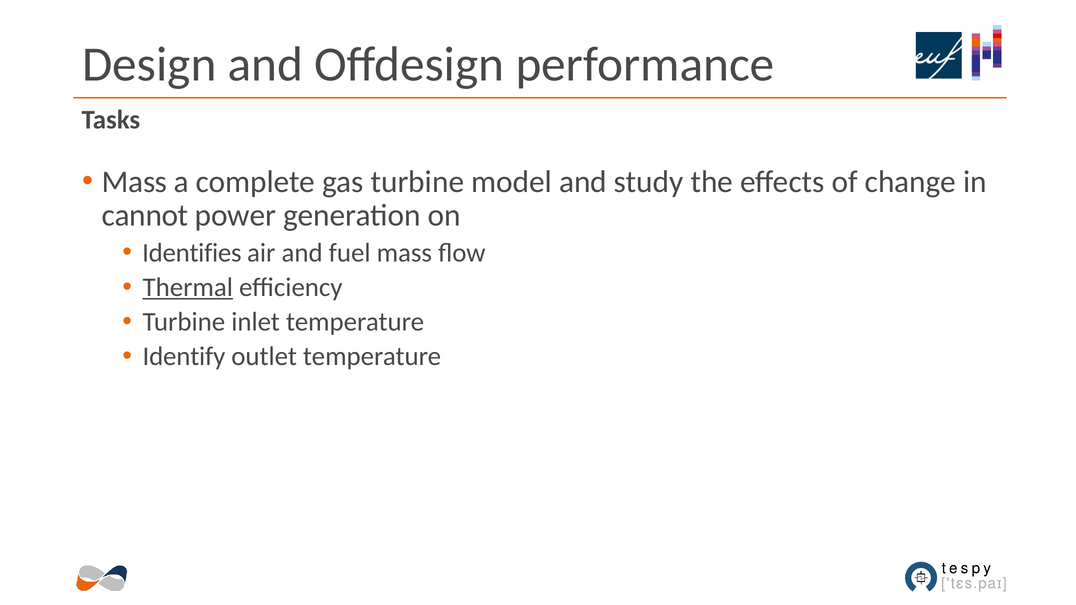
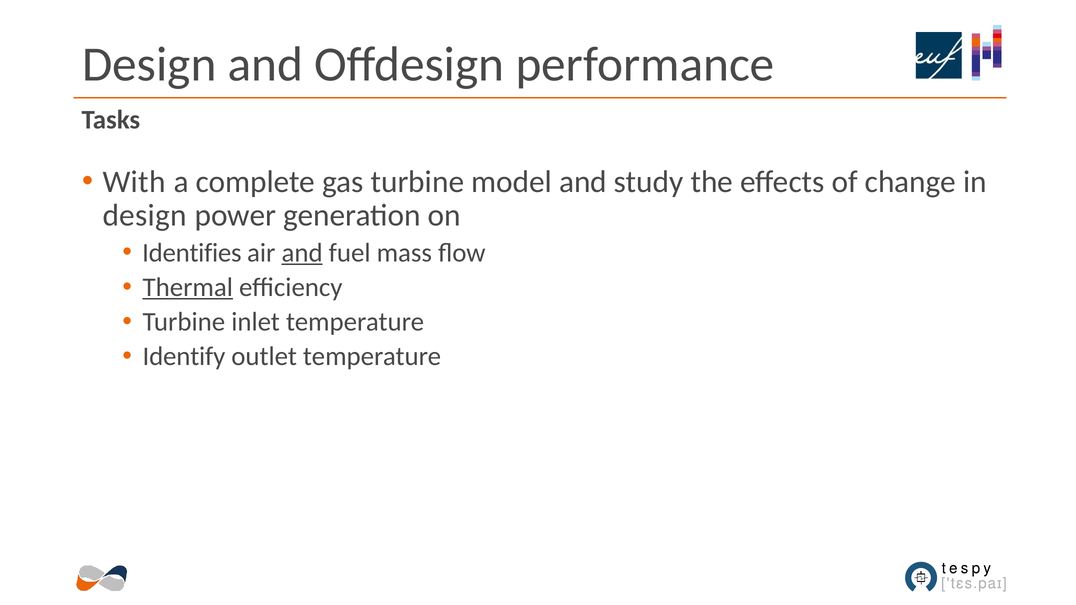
Mass: Mass -> With (134, 182)
cannot: cannot -> design (145, 216)
and underline: none -> present (302, 253)
